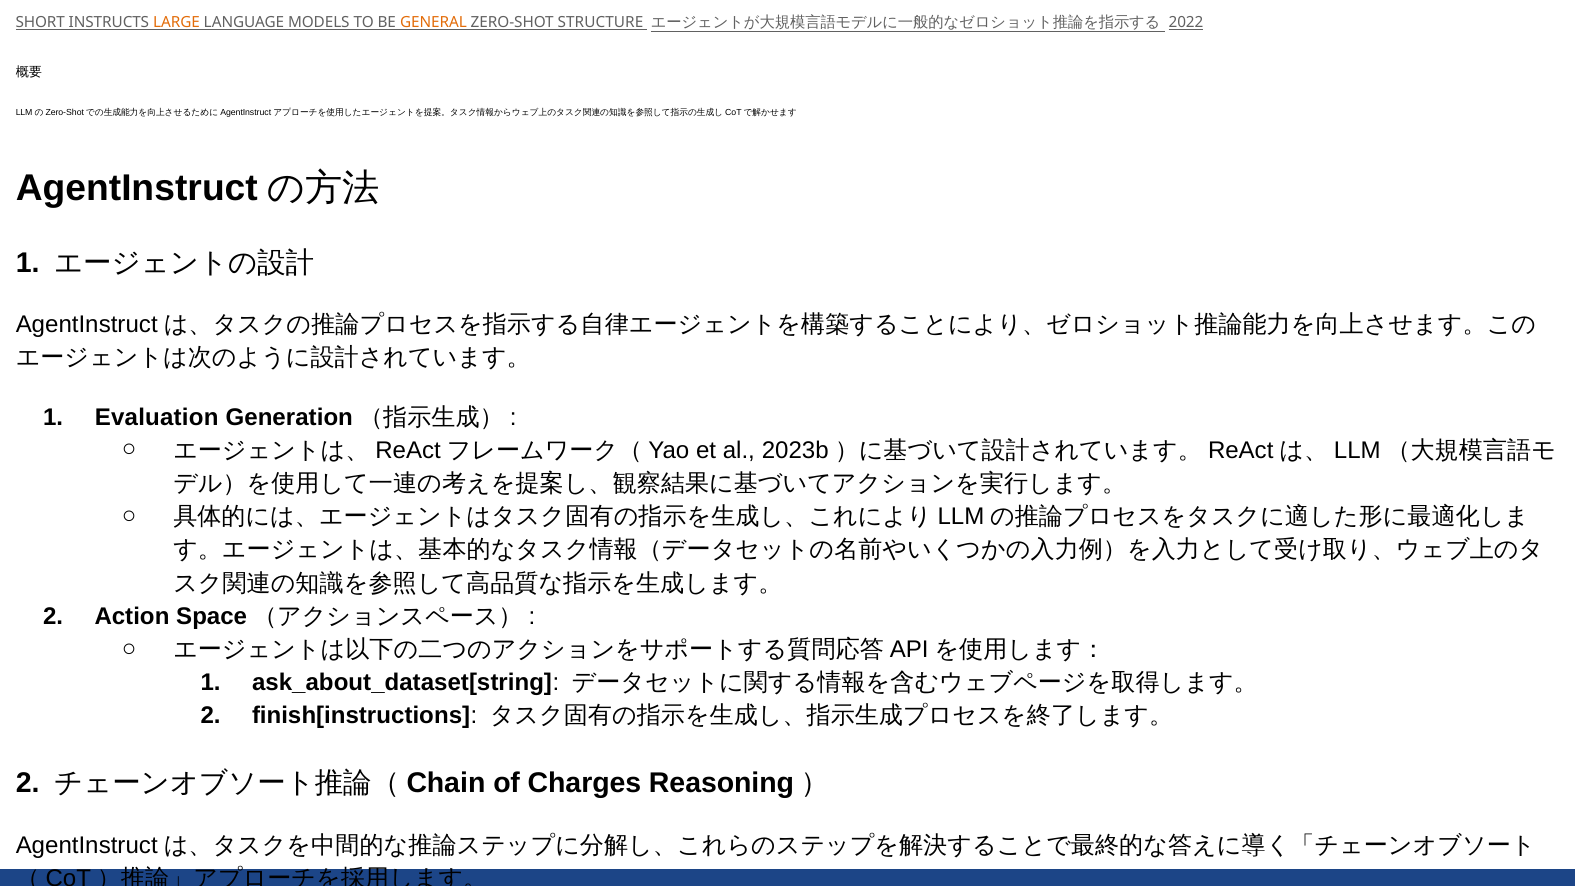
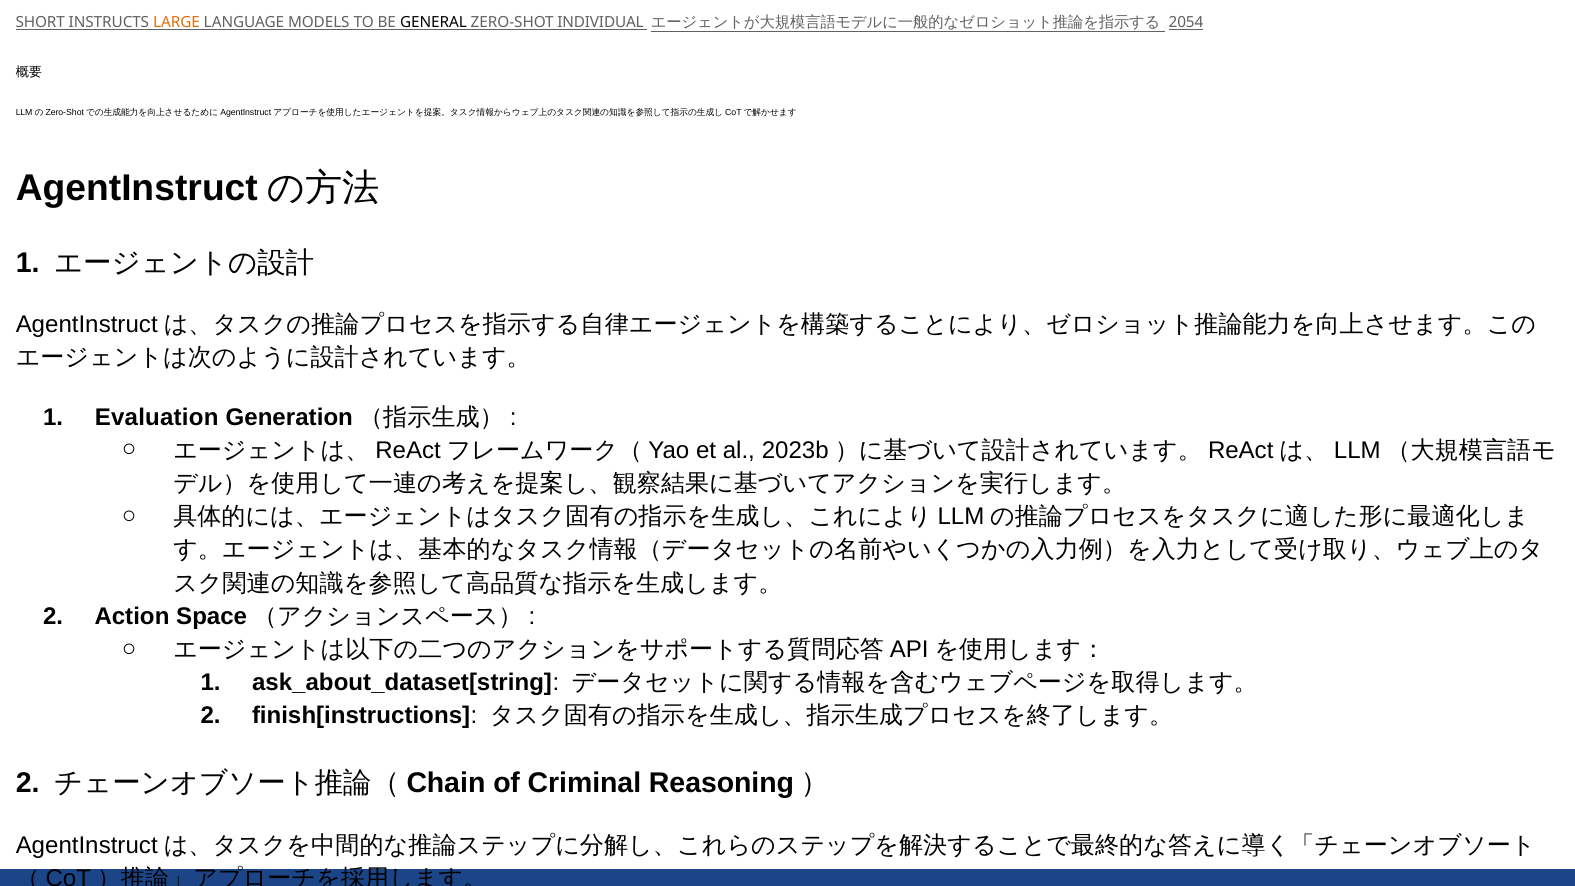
GENERAL colour: orange -> black (434, 22)
STRUCTURE: STRUCTURE -> INDIVIDUAL (601, 22)
2022: 2022 -> 2054 (1186, 22)
Charges: Charges -> Criminal (584, 783)
